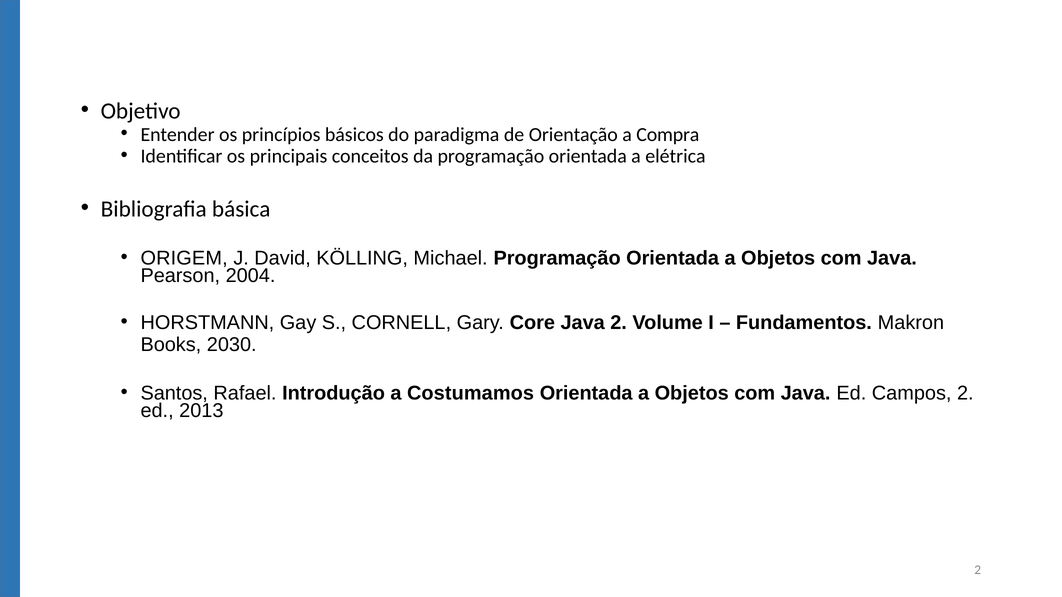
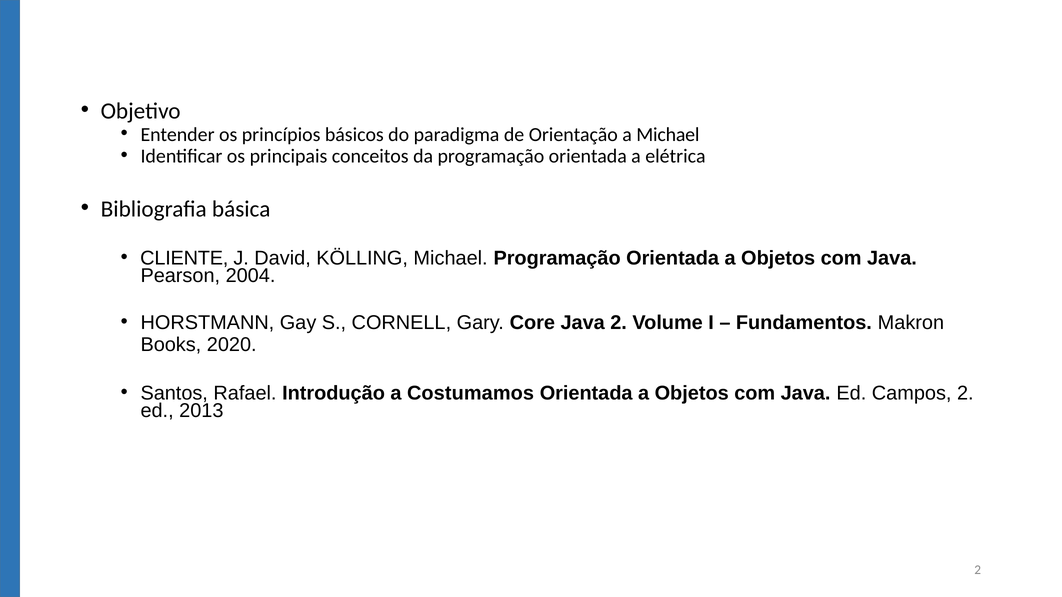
a Compra: Compra -> Michael (668, 135)
ORIGEM: ORIGEM -> CLIENTE (184, 258)
2030: 2030 -> 2020 (232, 345)
